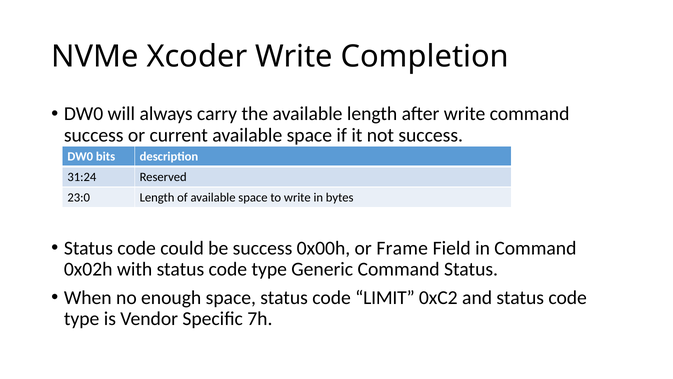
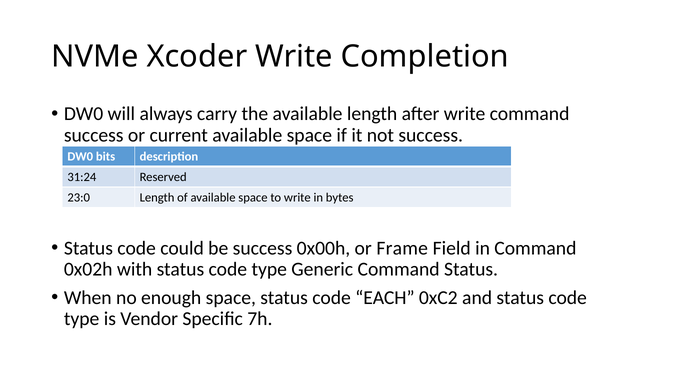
LIMIT: LIMIT -> EACH (385, 297)
